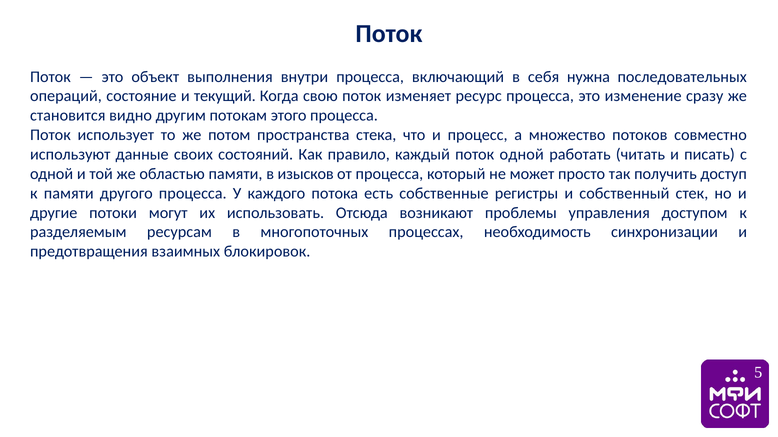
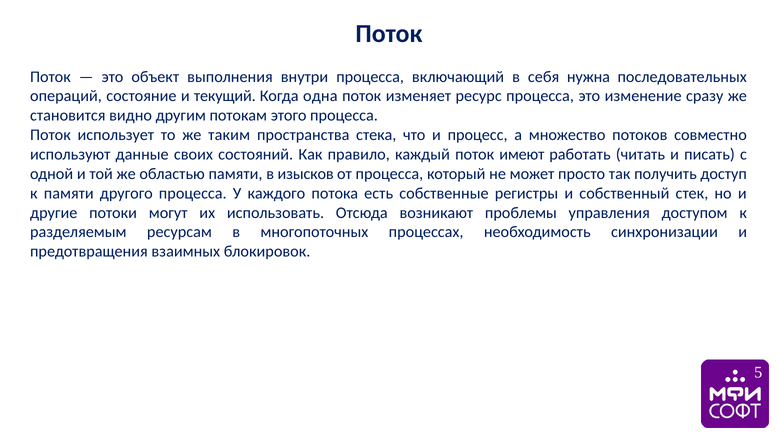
свою: свою -> одна (320, 96)
потом: потом -> таким (229, 135)
поток одной: одной -> имеют (522, 155)
